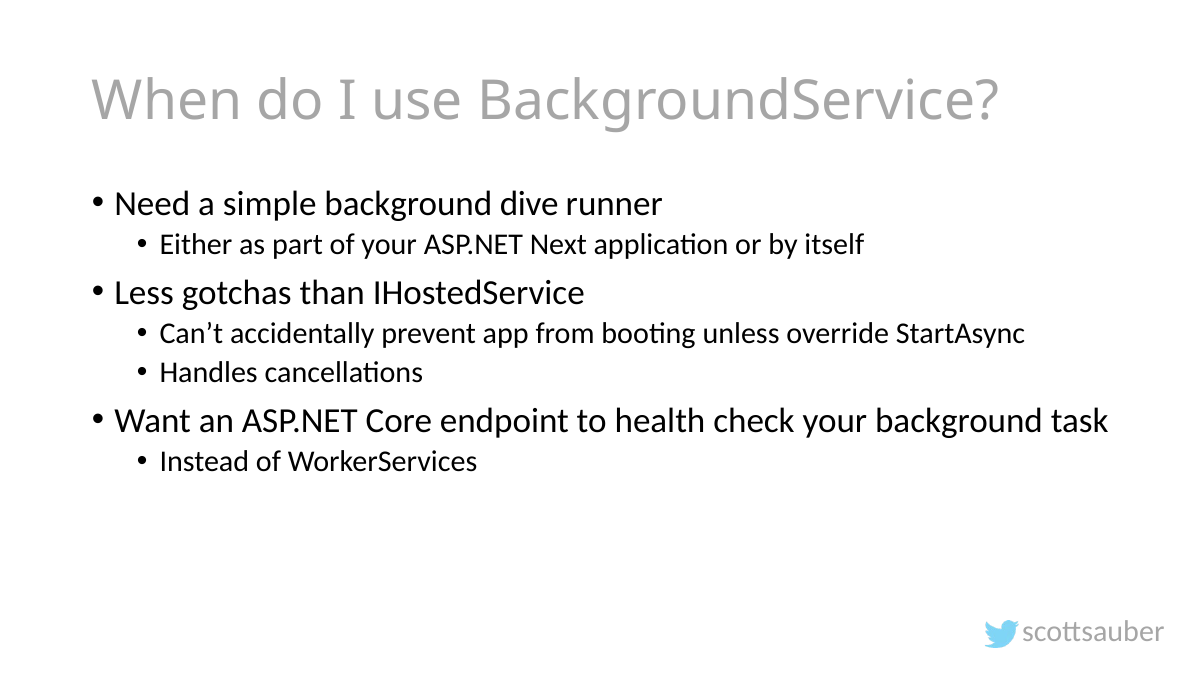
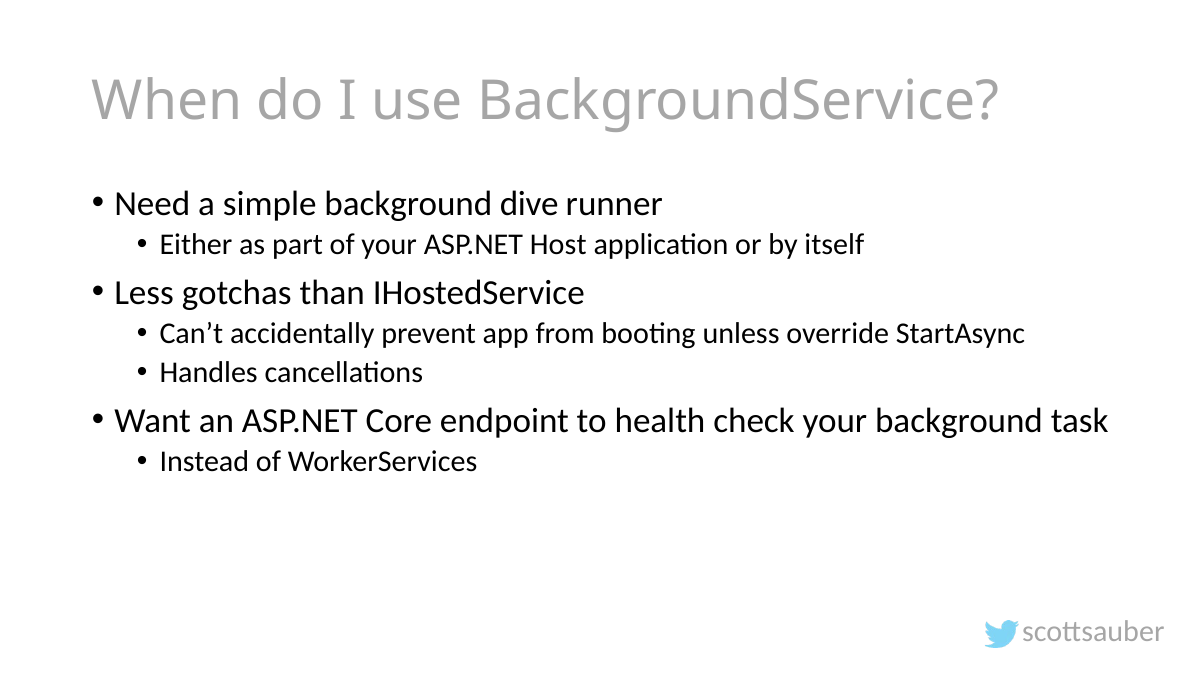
Next: Next -> Host (558, 245)
